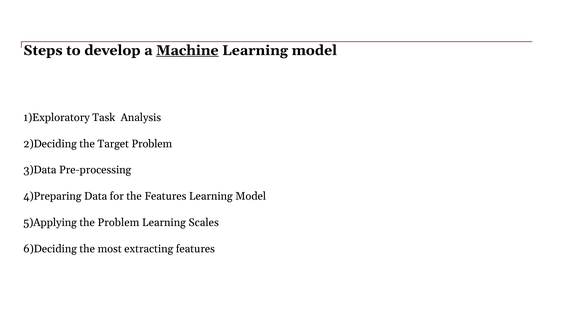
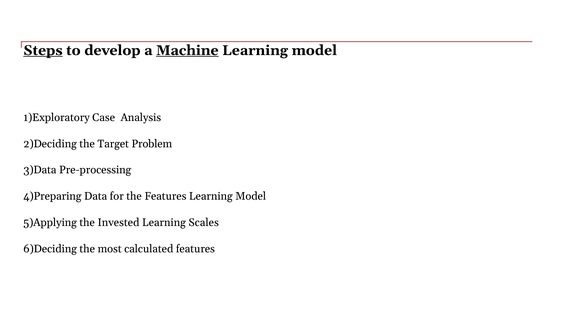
Steps underline: none -> present (43, 50)
Task: Task -> Case (104, 118)
the Problem: Problem -> Invested (118, 223)
extracting: extracting -> calculated (149, 249)
